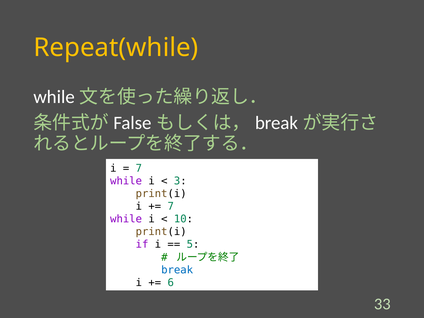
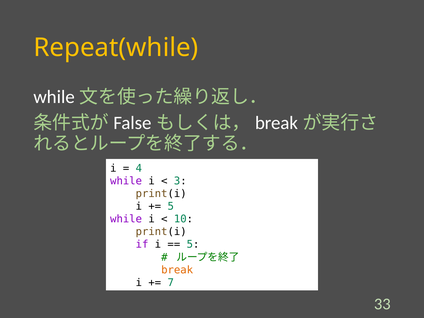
7: 7 -> 4 (139, 168)
7: 7 -> 5 (171, 206)
break colour: blue -> orange (177, 270)
6: 6 -> 7 (171, 283)
